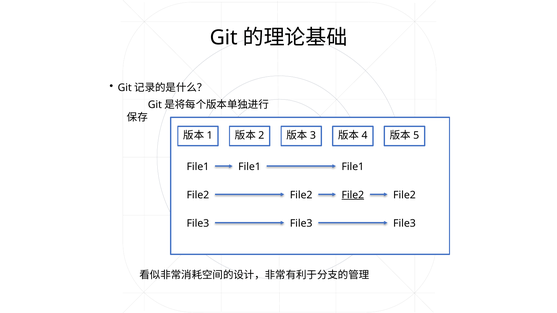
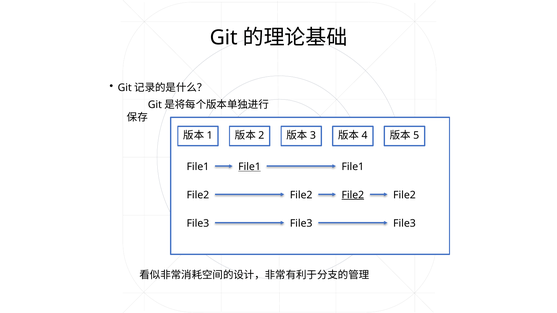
File1 underline: none -> present (250, 167)
